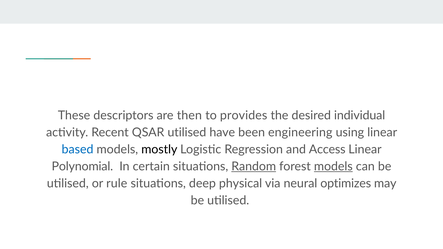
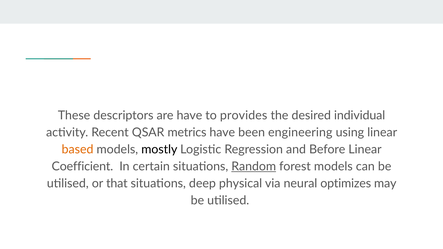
are then: then -> have (189, 116)
QSAR utilised: utilised -> metrics (187, 133)
based colour: blue -> orange (78, 150)
Access: Access -> Before (327, 150)
Polynomial: Polynomial -> Coefficient (82, 167)
models underline: present -> none (333, 167)
rule: rule -> that (117, 184)
